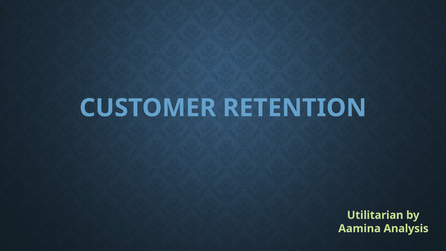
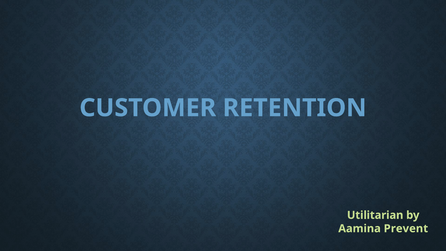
Analysis: Analysis -> Prevent (406, 228)
